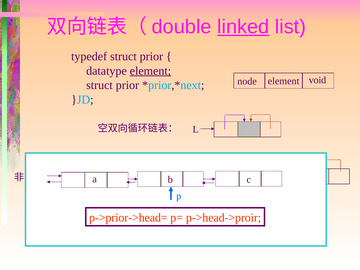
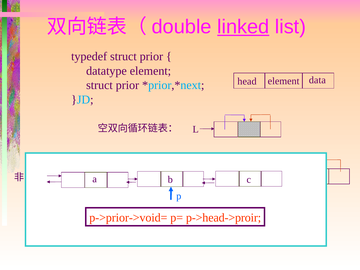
element underline: present -> none (150, 71)
node: node -> head (247, 81)
void: void -> data (317, 80)
p->prior->head=: p->prior->head= -> p->prior->void= (128, 218)
